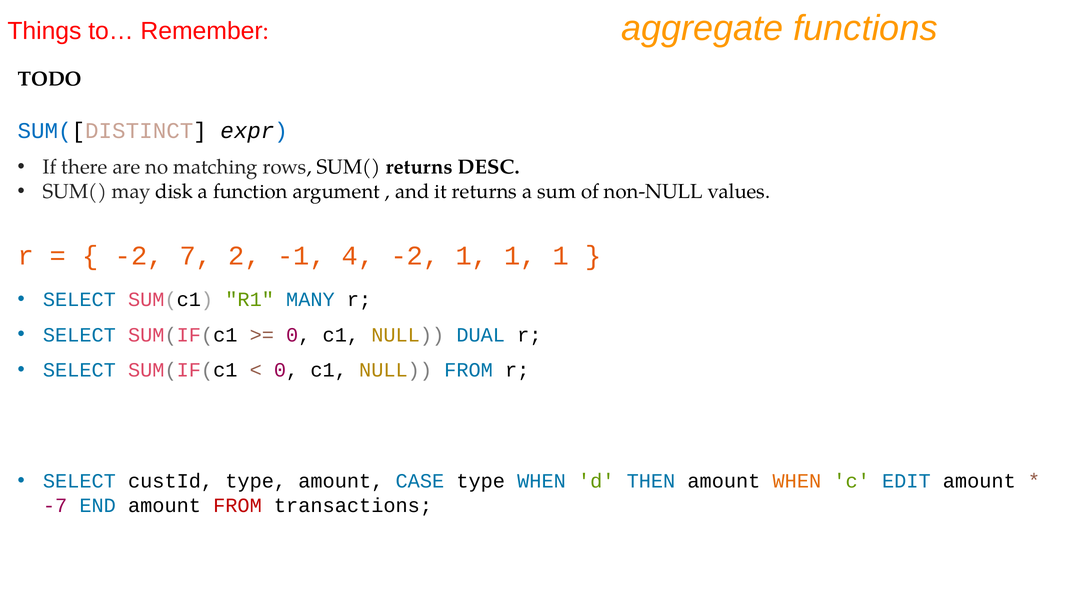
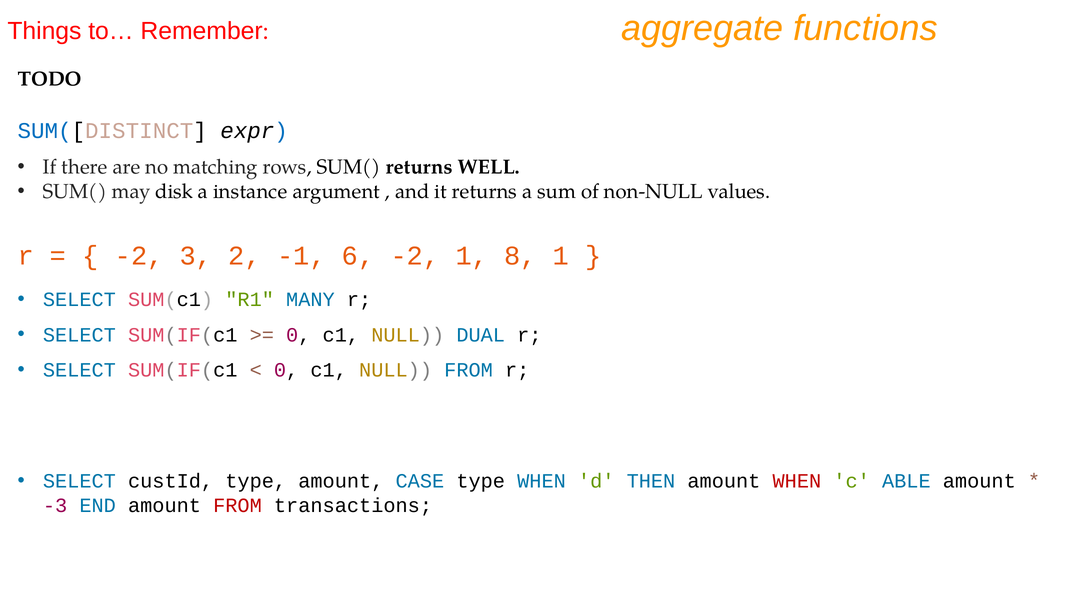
DESC: DESC -> WELL (489, 167)
function: function -> instance (250, 191)
7: 7 -> 3 (196, 256)
4: 4 -> 6 (358, 256)
-2 1 1: 1 -> 8 (520, 256)
WHEN colour: orange -> red (797, 481)
EDIT: EDIT -> ABLE (906, 481)
-7: -7 -> -3 (55, 506)
